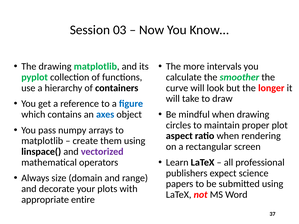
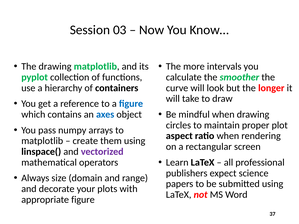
appropriate entire: entire -> figure (83, 200)
